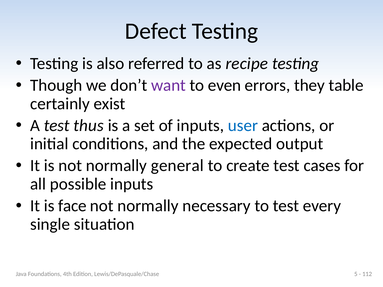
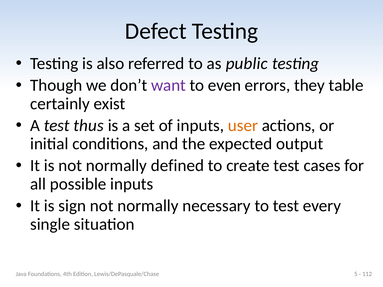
recipe: recipe -> public (247, 64)
user colour: blue -> orange (243, 126)
general: general -> defined (177, 166)
face: face -> sign (72, 206)
